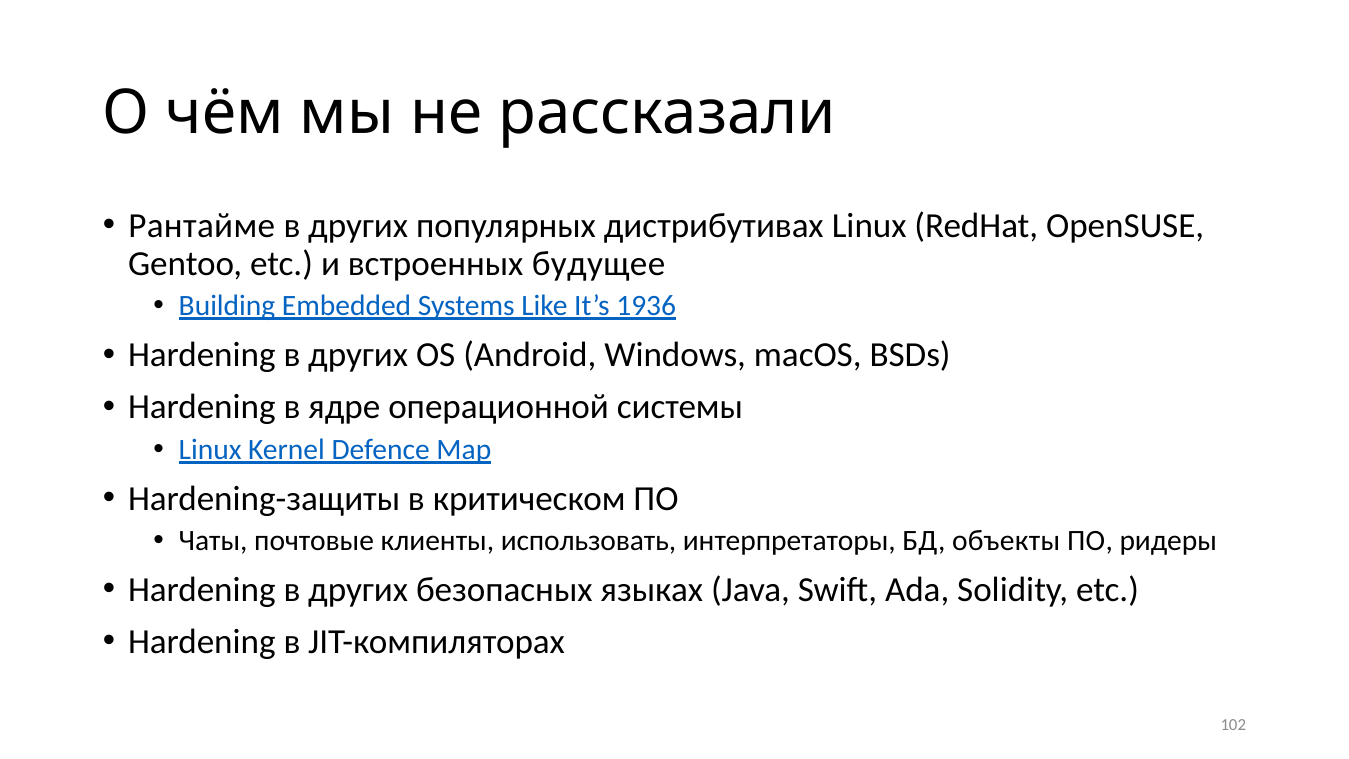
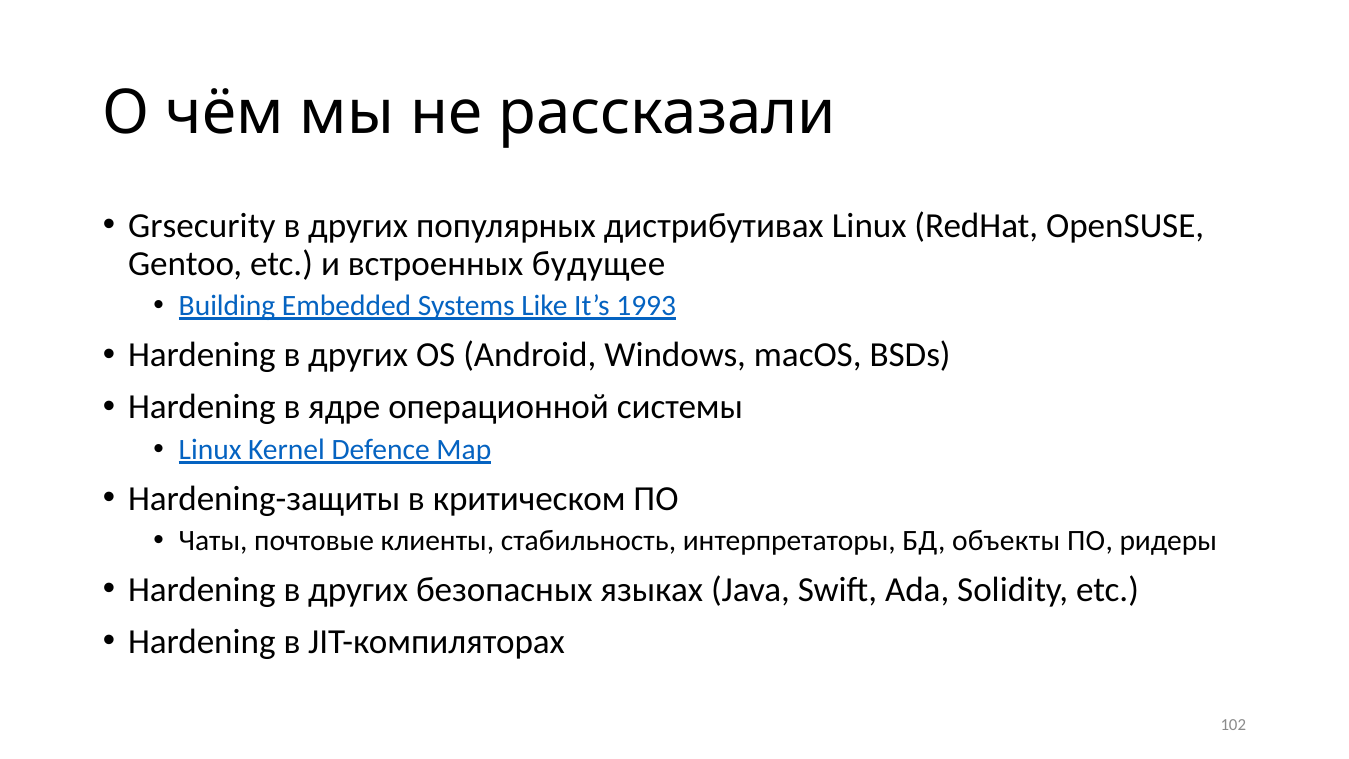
Рантайме: Рантайме -> Grsecurity (202, 226)
1936: 1936 -> 1993 (646, 306)
использовать: использовать -> стабильность (588, 541)
